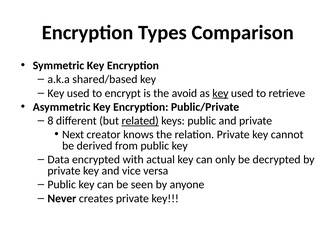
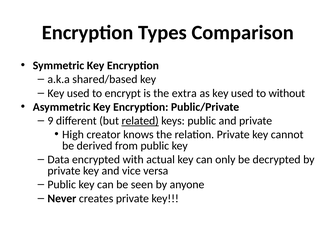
avoid: avoid -> extra (184, 93)
key underline: present -> none (220, 93)
retrieve: retrieve -> without (287, 93)
8: 8 -> 9 (50, 121)
Next: Next -> High (73, 135)
